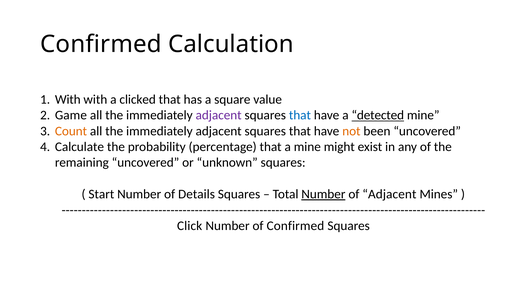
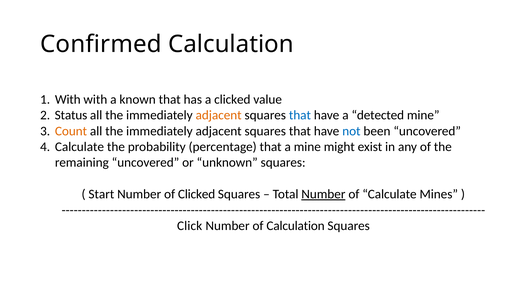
clicked: clicked -> known (138, 100)
a square: square -> clicked (232, 100)
Game: Game -> Status (71, 115)
adjacent colour: purple -> orange (219, 115)
detected underline: present -> none (378, 115)
not colour: orange -> blue (351, 131)
of Details: Details -> Clicked (197, 195)
of Adjacent: Adjacent -> Calculate (389, 195)
of Confirmed: Confirmed -> Calculation (296, 226)
